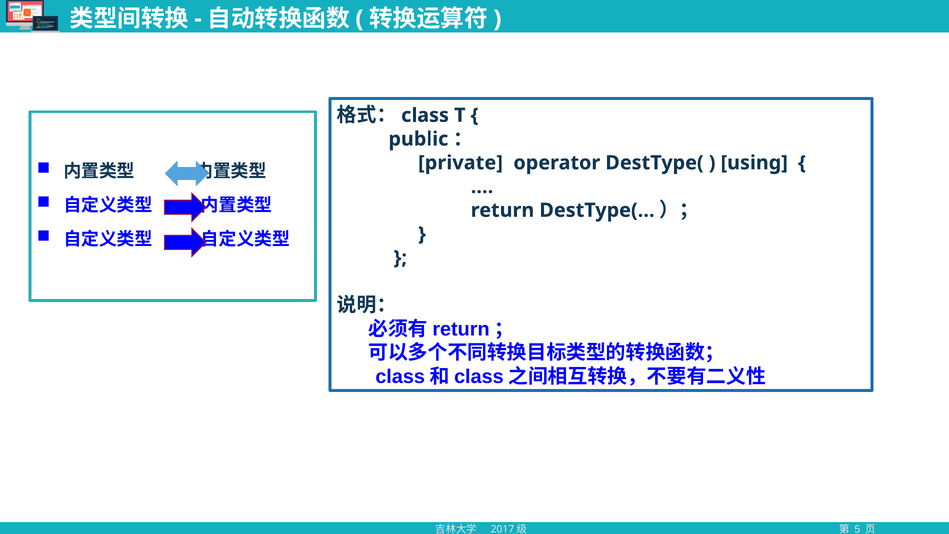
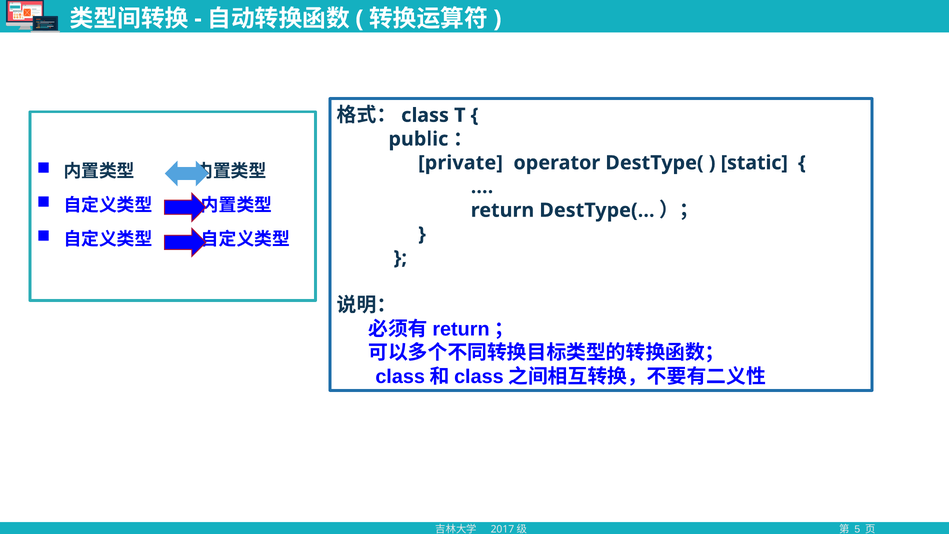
using: using -> static (754, 163)
